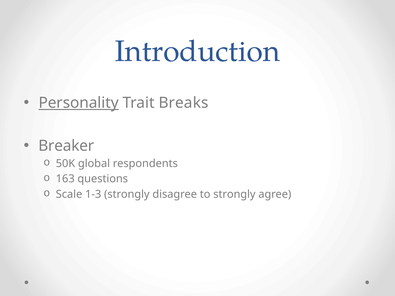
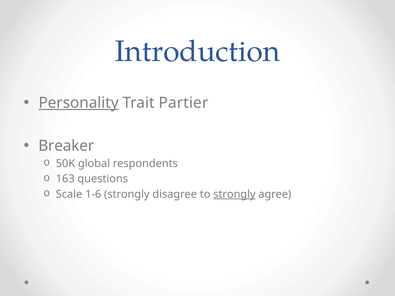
Breaks: Breaks -> Partier (184, 103)
1-3: 1-3 -> 1-6 (93, 194)
strongly underline: none -> present (234, 194)
